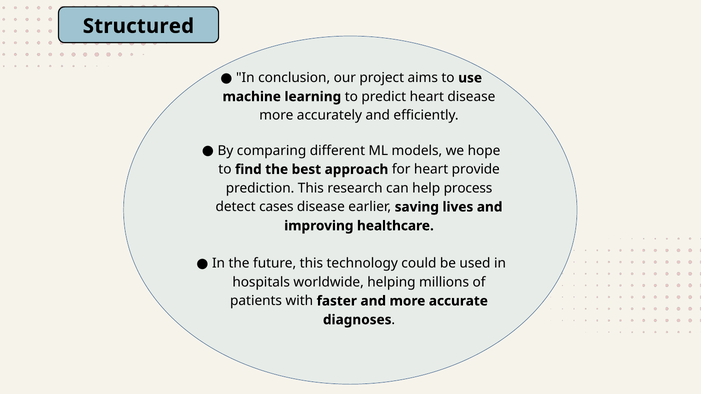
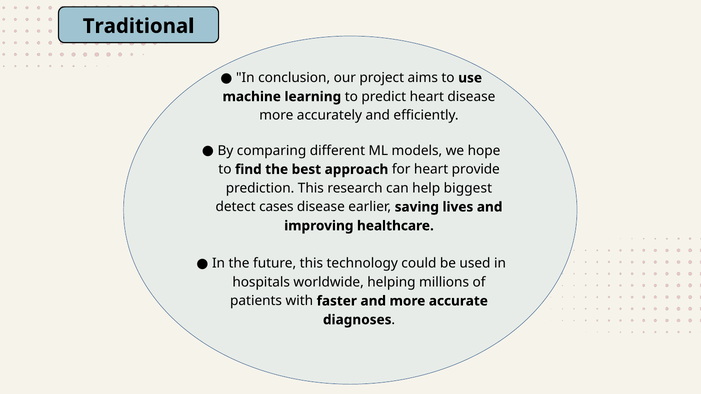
Structured: Structured -> Traditional (139, 26)
process: process -> biggest (468, 188)
